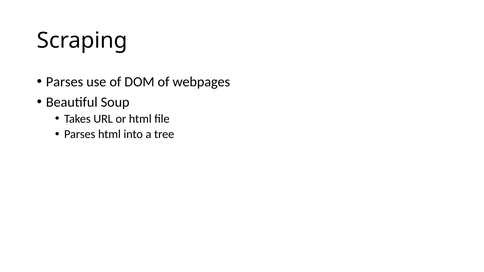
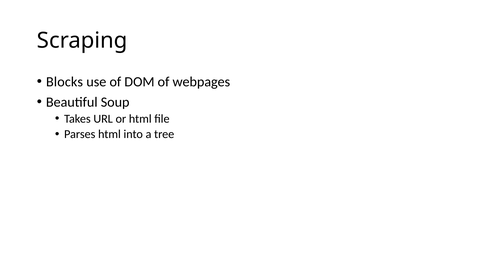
Parses: Parses -> Blocks (65, 82)
